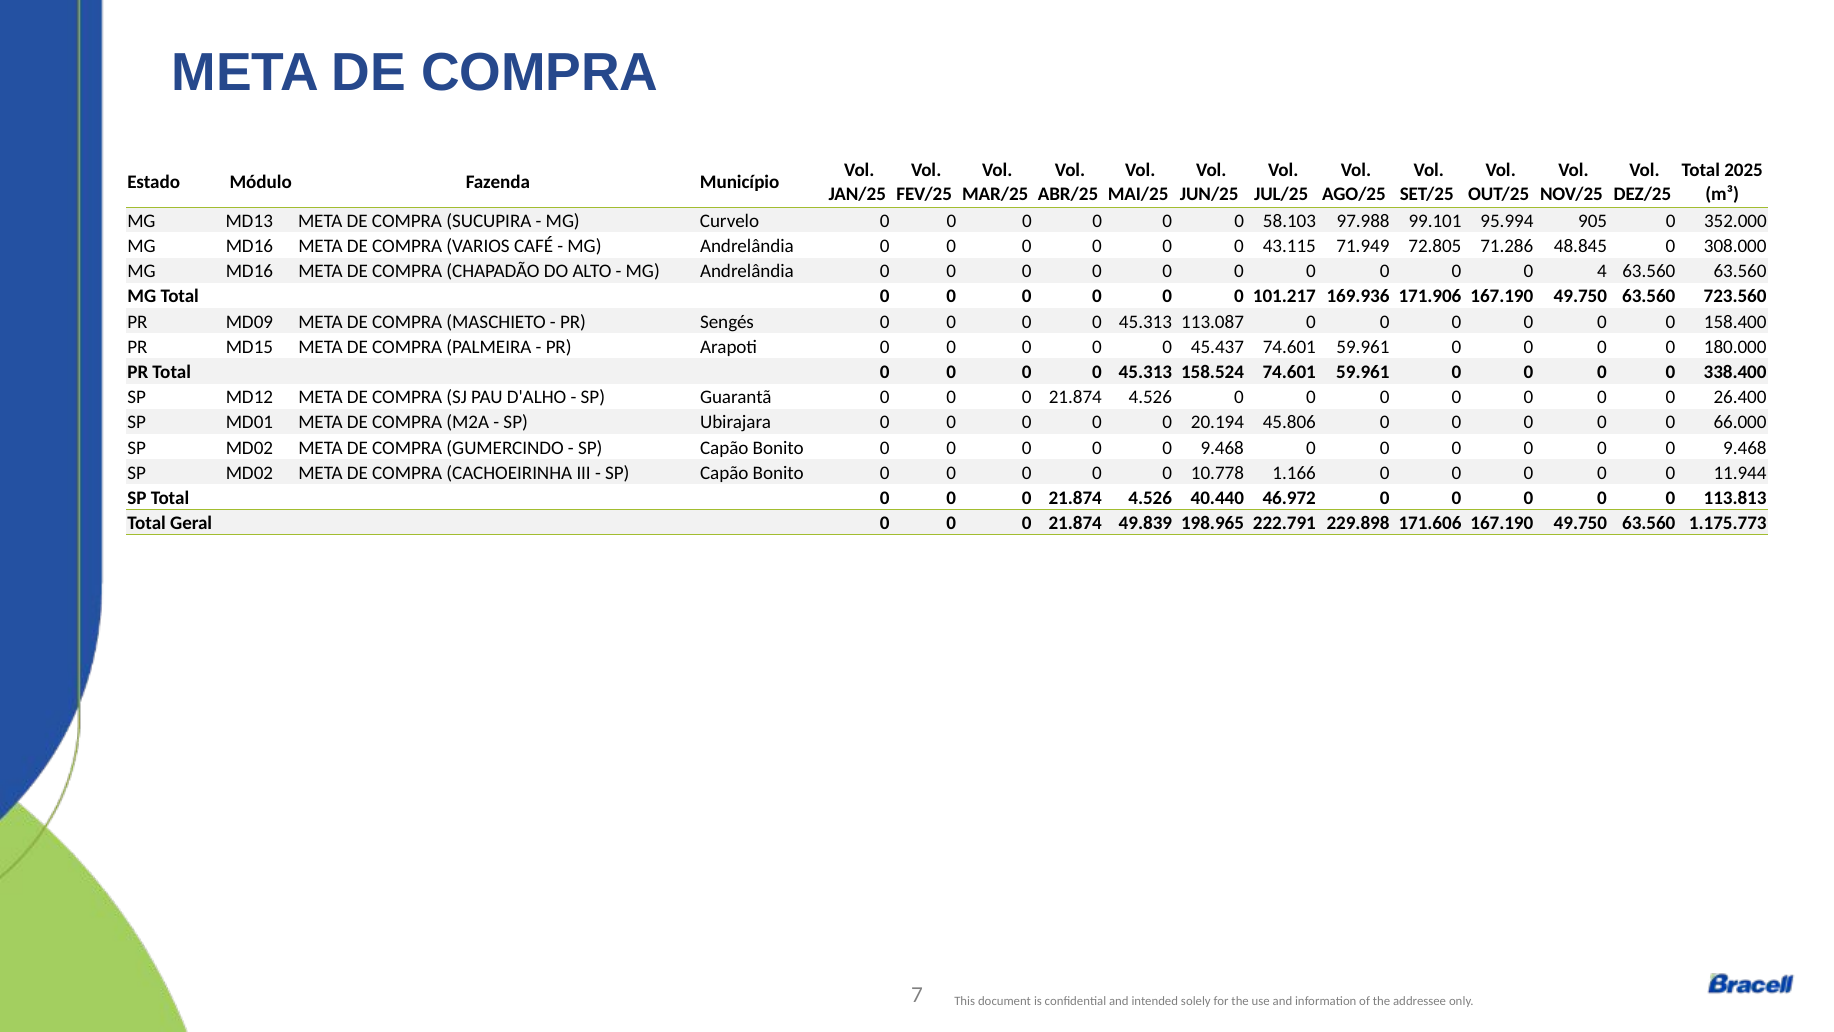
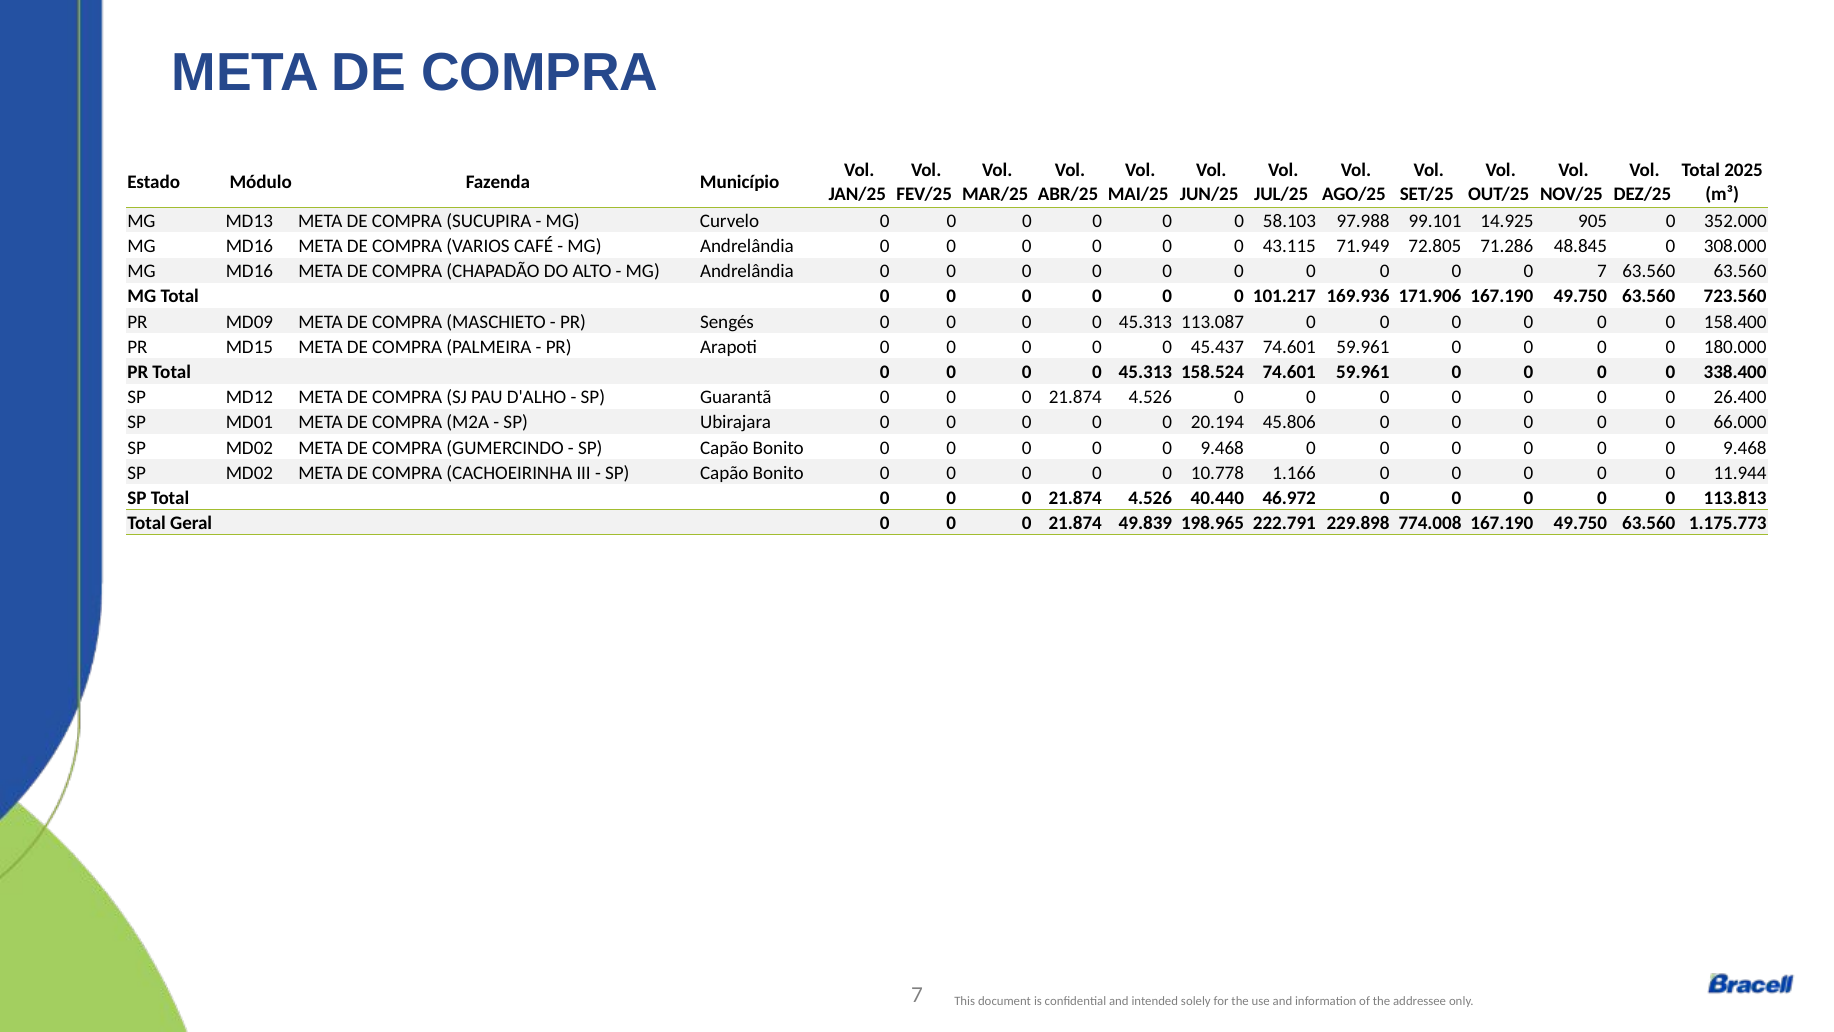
95.994: 95.994 -> 14.925 (1507, 221)
0 4: 4 -> 7 (1602, 271)
171.606: 171.606 -> 774.008 (1430, 523)
